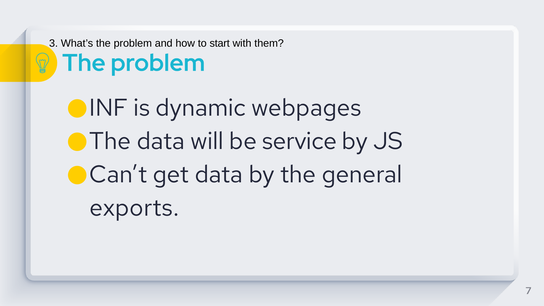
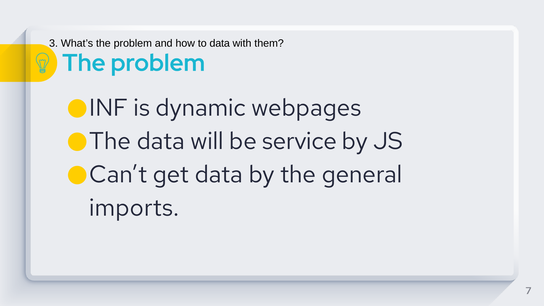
to start: start -> data (220, 43)
exports: exports -> imports (134, 208)
